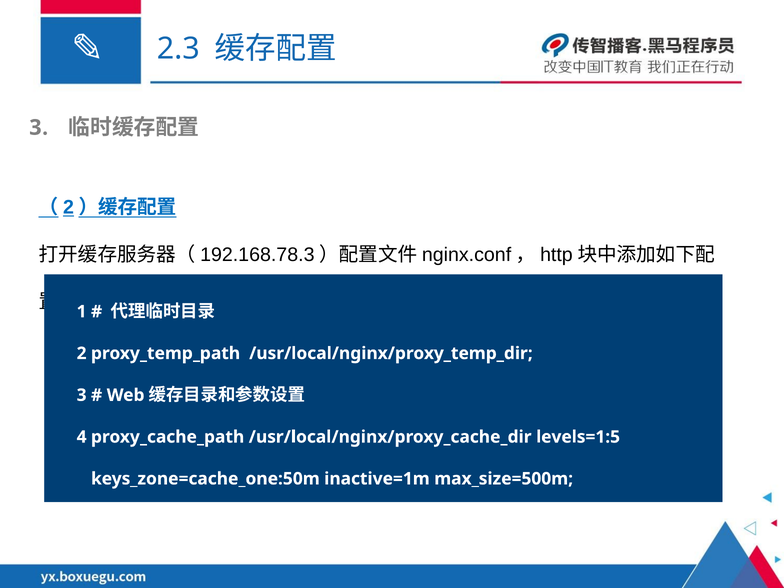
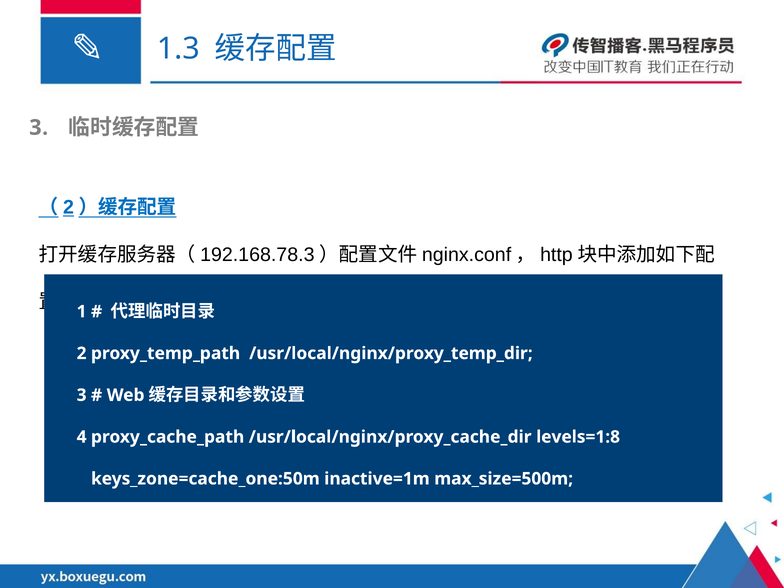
2.3: 2.3 -> 1.3 (178, 49)
levels=1:5: levels=1:5 -> levels=1:8 (578, 437)
